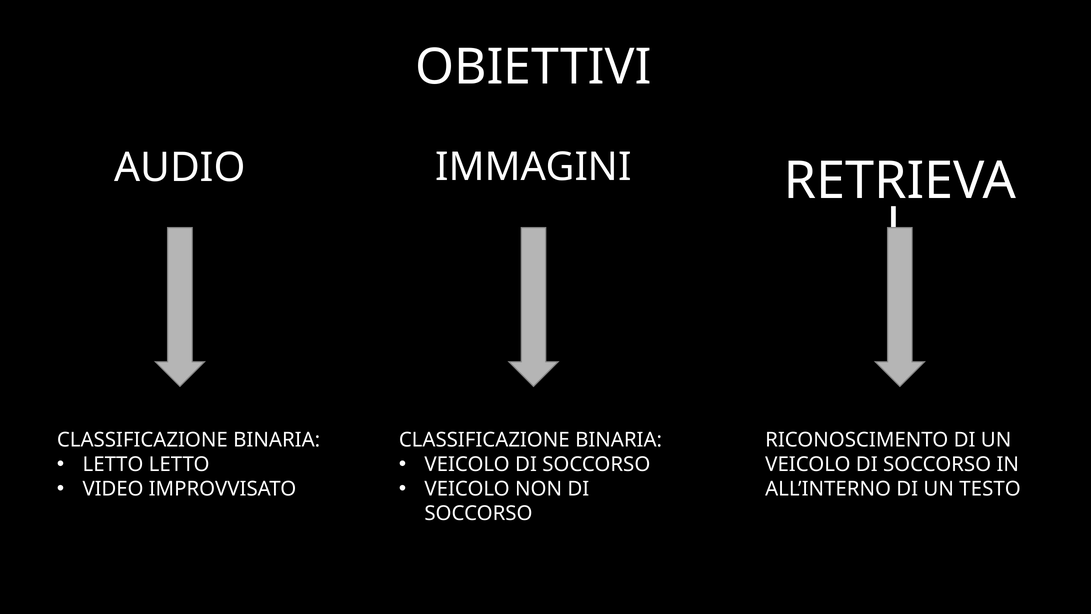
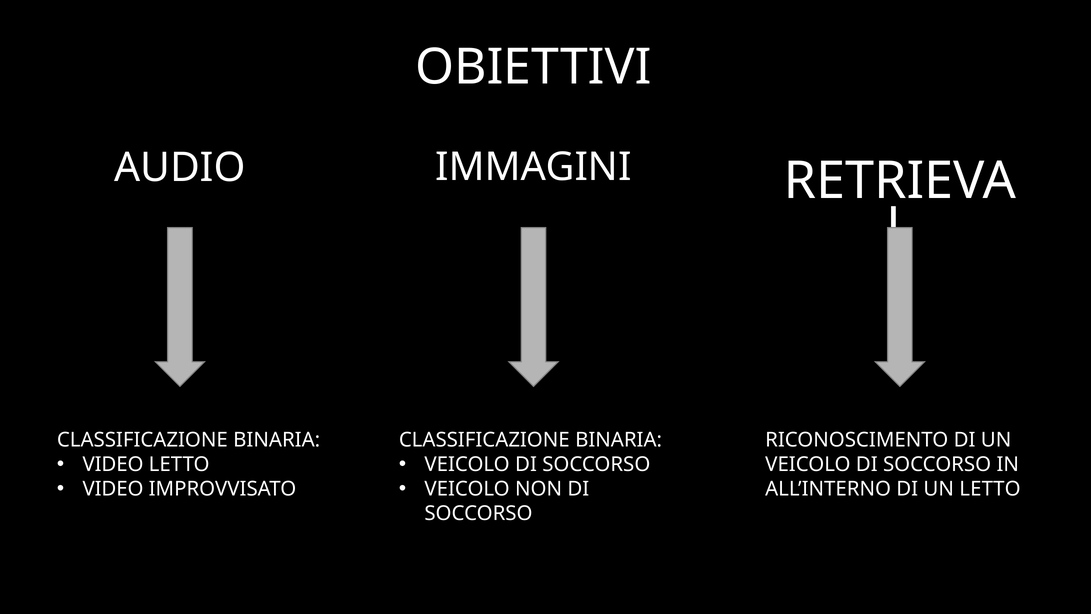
LETTO: LETTO -> VIDEO (113, 464)
UN TESTO: TESTO -> LETTO (990, 489)
